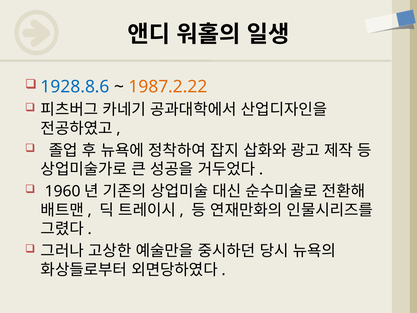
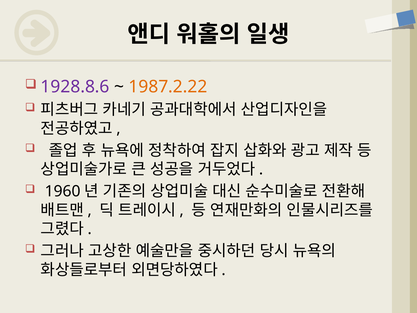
1928.8.6 colour: blue -> purple (75, 87)
